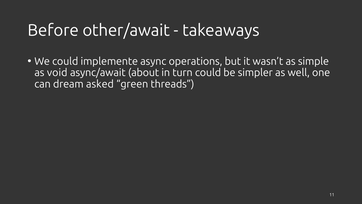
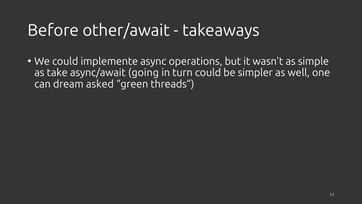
void: void -> take (57, 73)
about: about -> going (143, 73)
